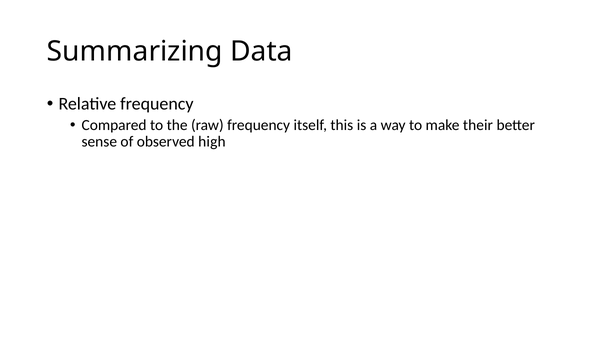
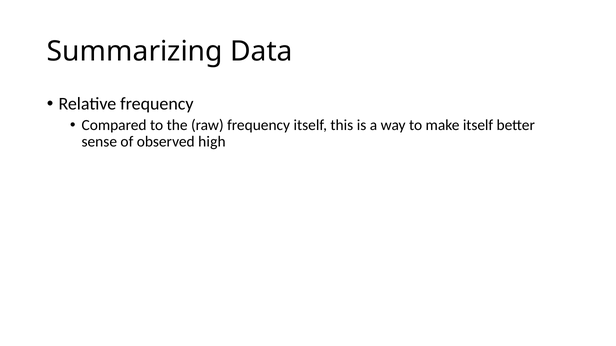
make their: their -> itself (478, 125)
